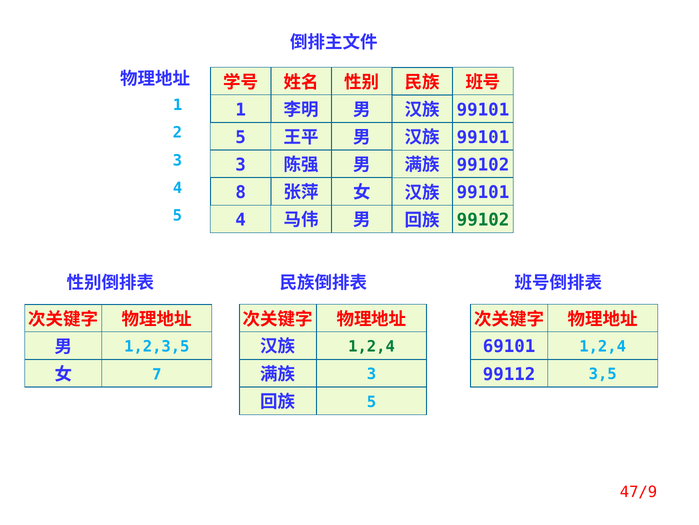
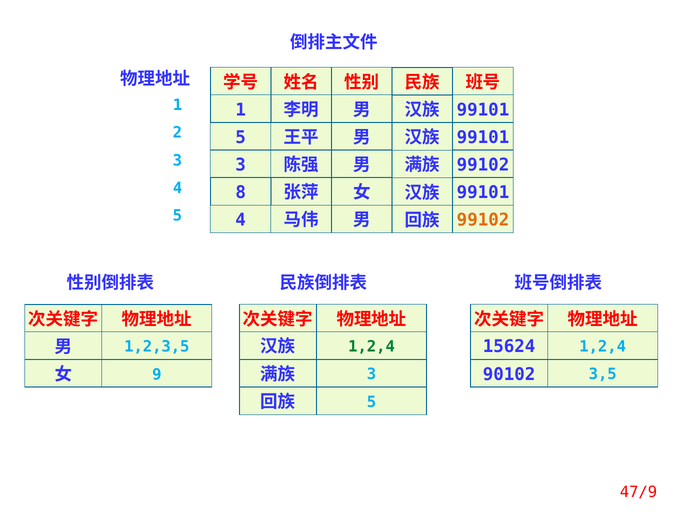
99102 colour: green -> orange (483, 220)
69101: 69101 -> 15624 (509, 346)
99112: 99112 -> 90102 (509, 374)
7: 7 -> 9 (157, 374)
